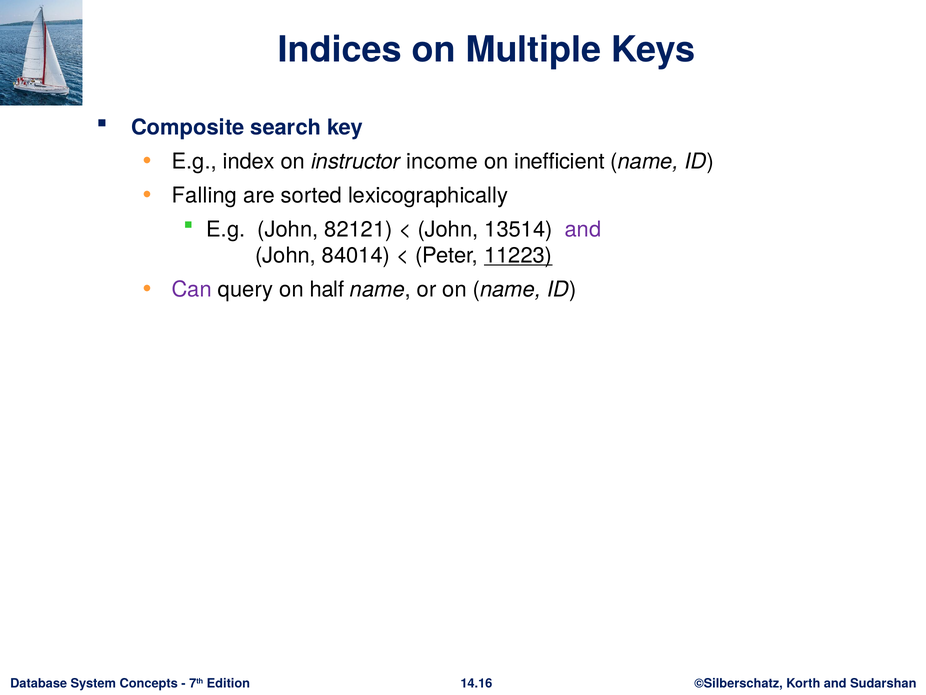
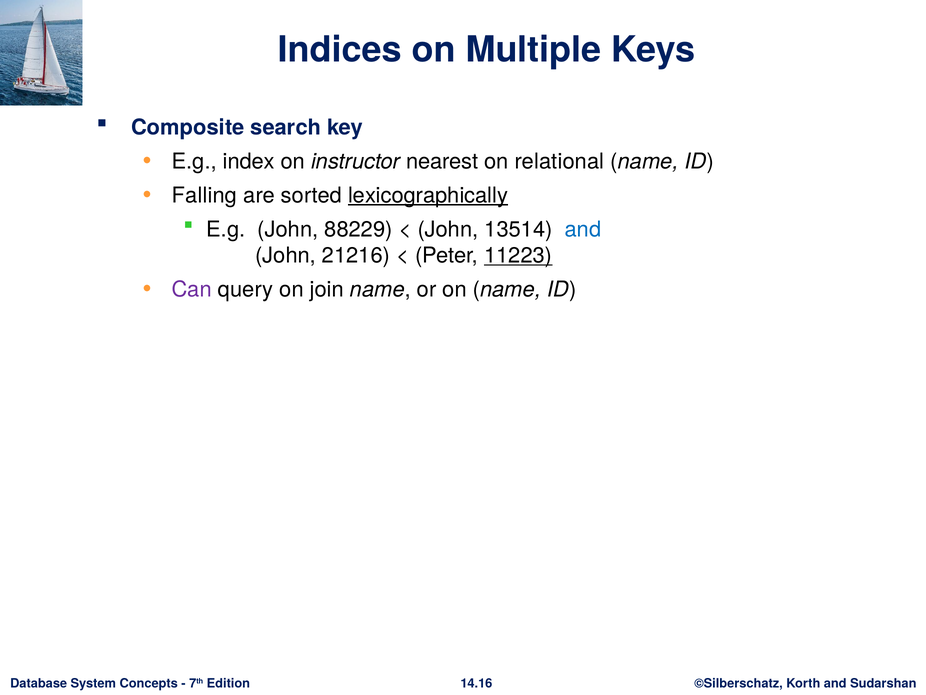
income: income -> nearest (442, 161)
inefficient: inefficient -> relational (559, 161)
lexicographically underline: none -> present (428, 195)
82121: 82121 -> 88229 (359, 229)
and colour: purple -> blue (583, 229)
84014: 84014 -> 21216 (356, 255)
half: half -> join (327, 289)
